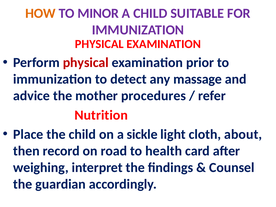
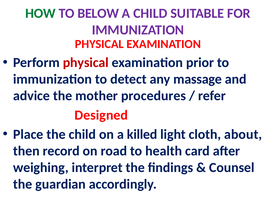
HOW colour: orange -> green (40, 13)
MINOR: MINOR -> BELOW (98, 13)
Nutrition: Nutrition -> Designed (101, 115)
sickle: sickle -> killed (142, 134)
